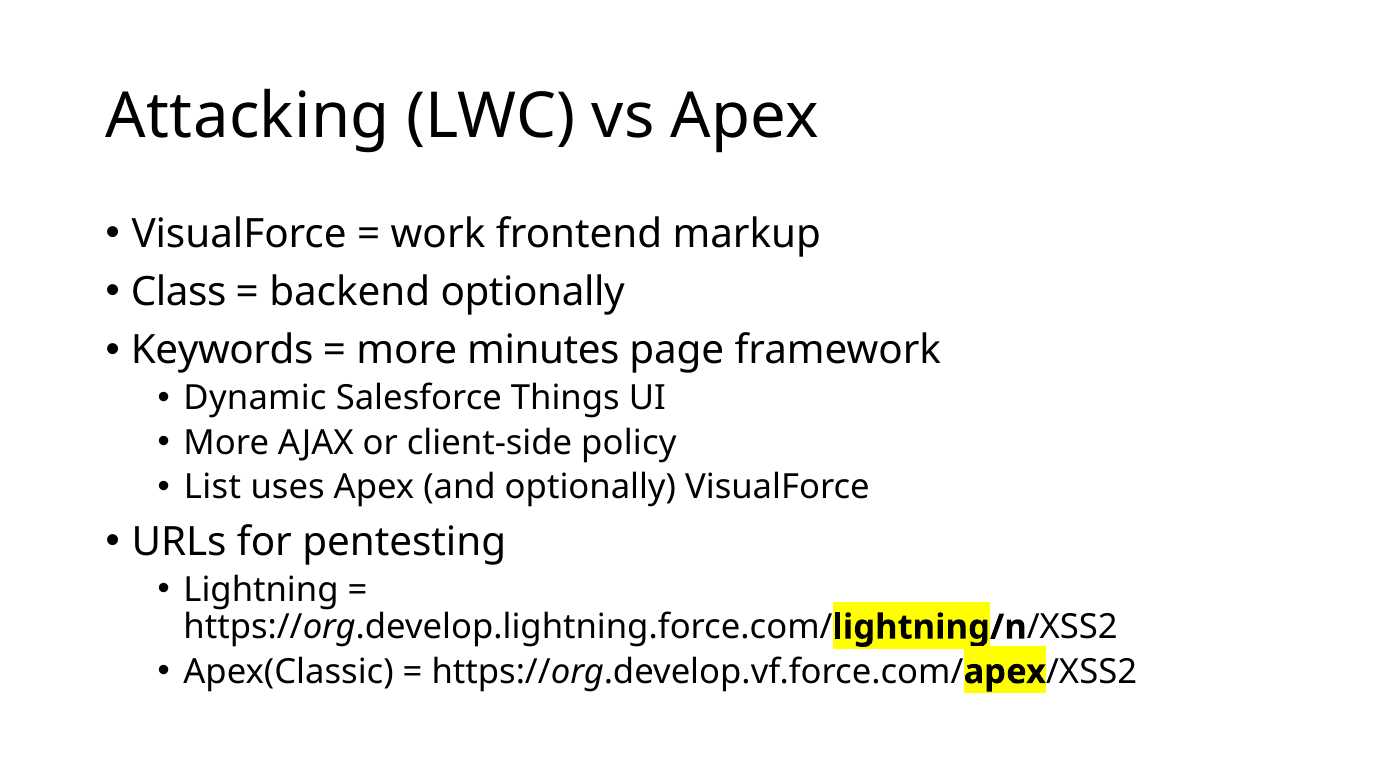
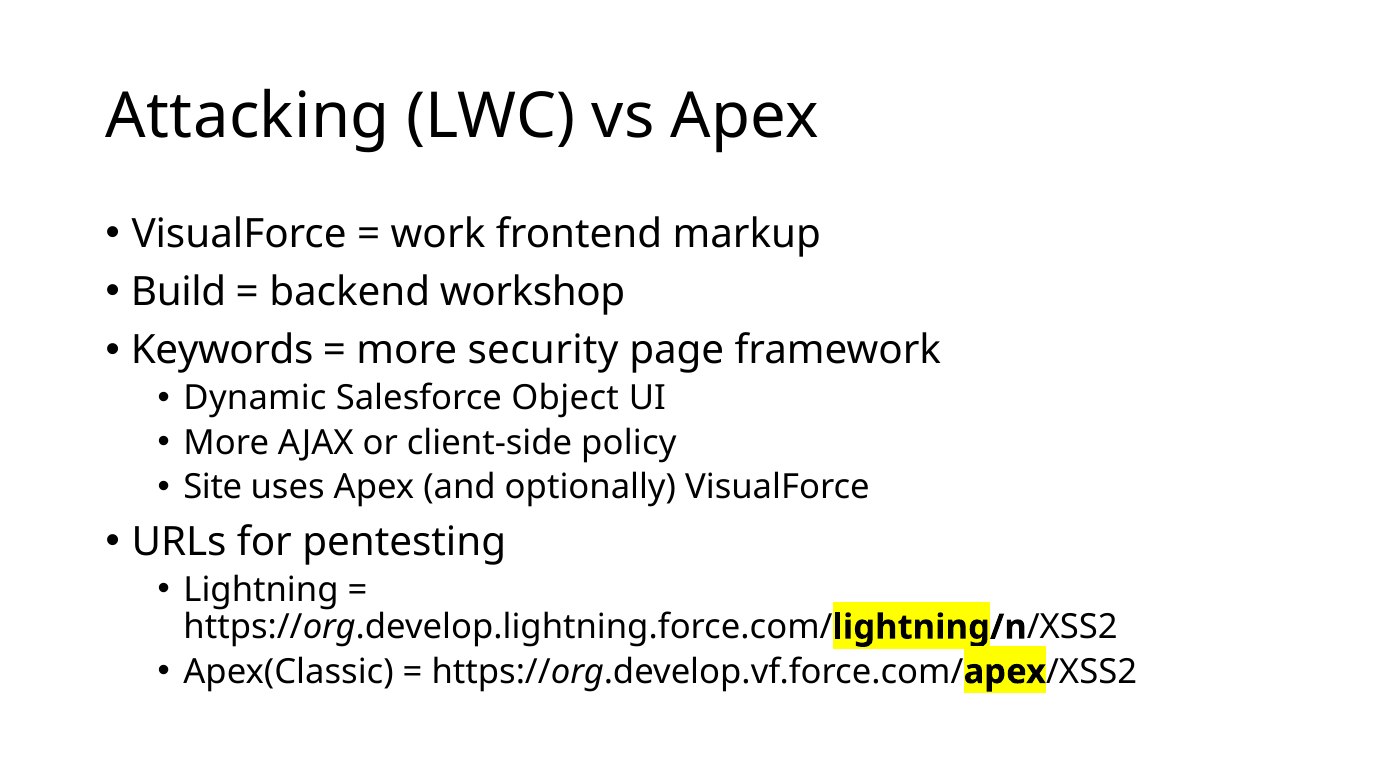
Class: Class -> Build (179, 292)
backend optionally: optionally -> workshop (533, 292)
minutes: minutes -> security (543, 350)
Things: Things -> Object (565, 398)
List: List -> Site (213, 487)
